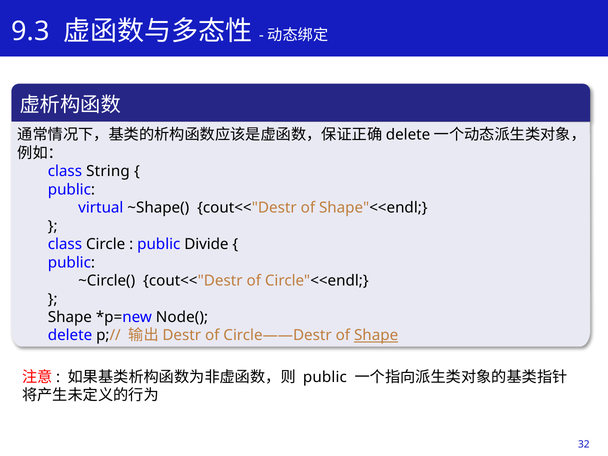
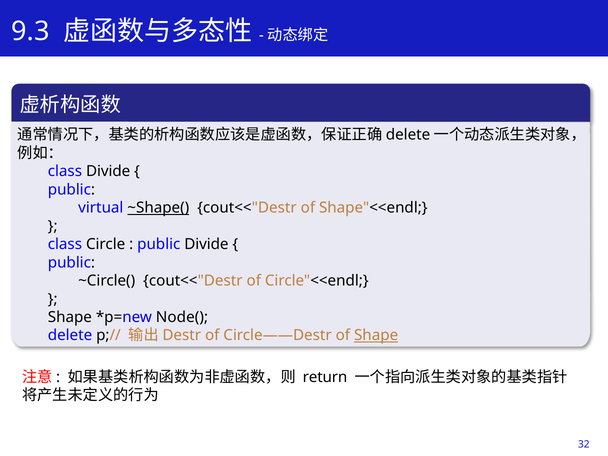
class String: String -> Divide (108, 171)
~Shape( underline: none -> present (158, 208)
public: public -> return (325, 377)
